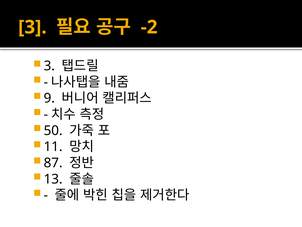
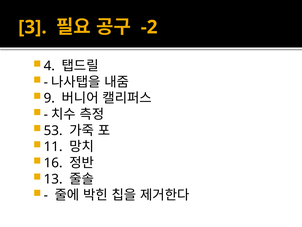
3: 3 -> 4 (49, 66)
50: 50 -> 53 (53, 130)
87: 87 -> 16 (53, 163)
